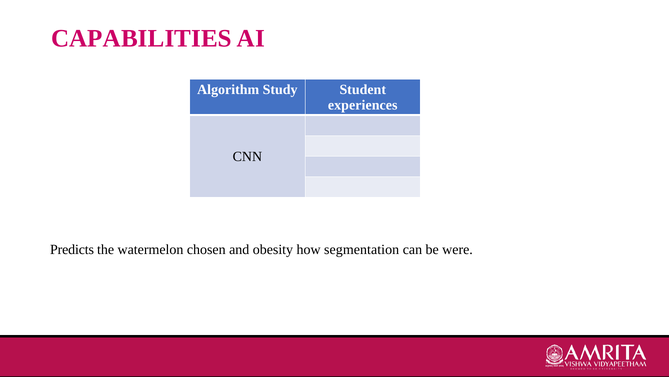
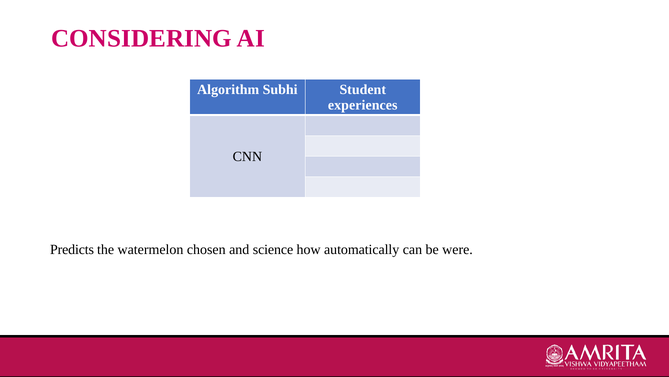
CAPABILITIES: CAPABILITIES -> CONSIDERING (141, 39)
Study: Study -> Subhi (280, 89)
obesity: obesity -> science (273, 249)
segmentation: segmentation -> automatically (362, 249)
